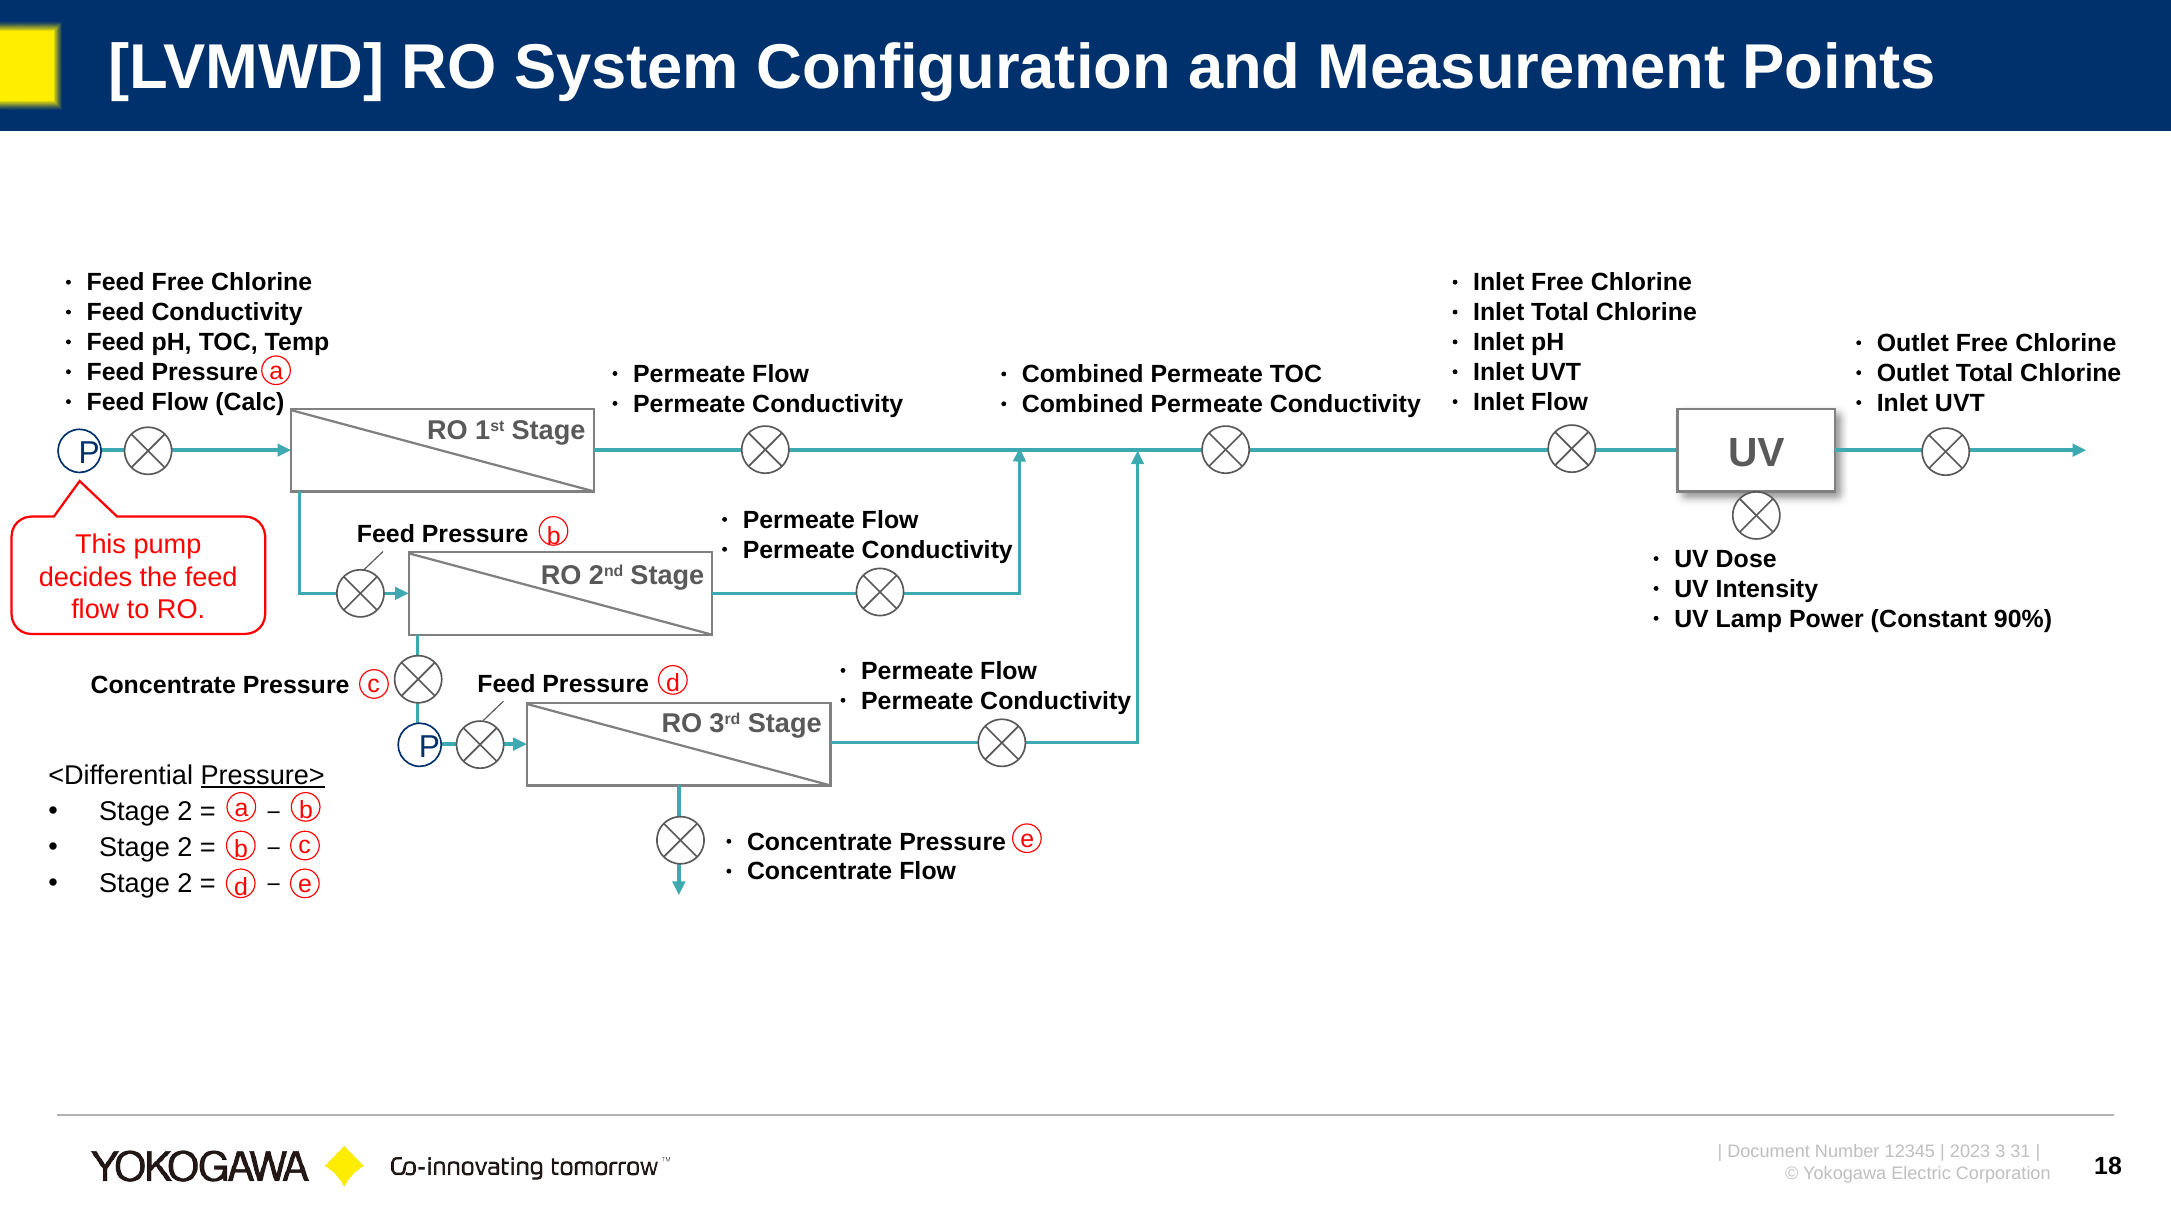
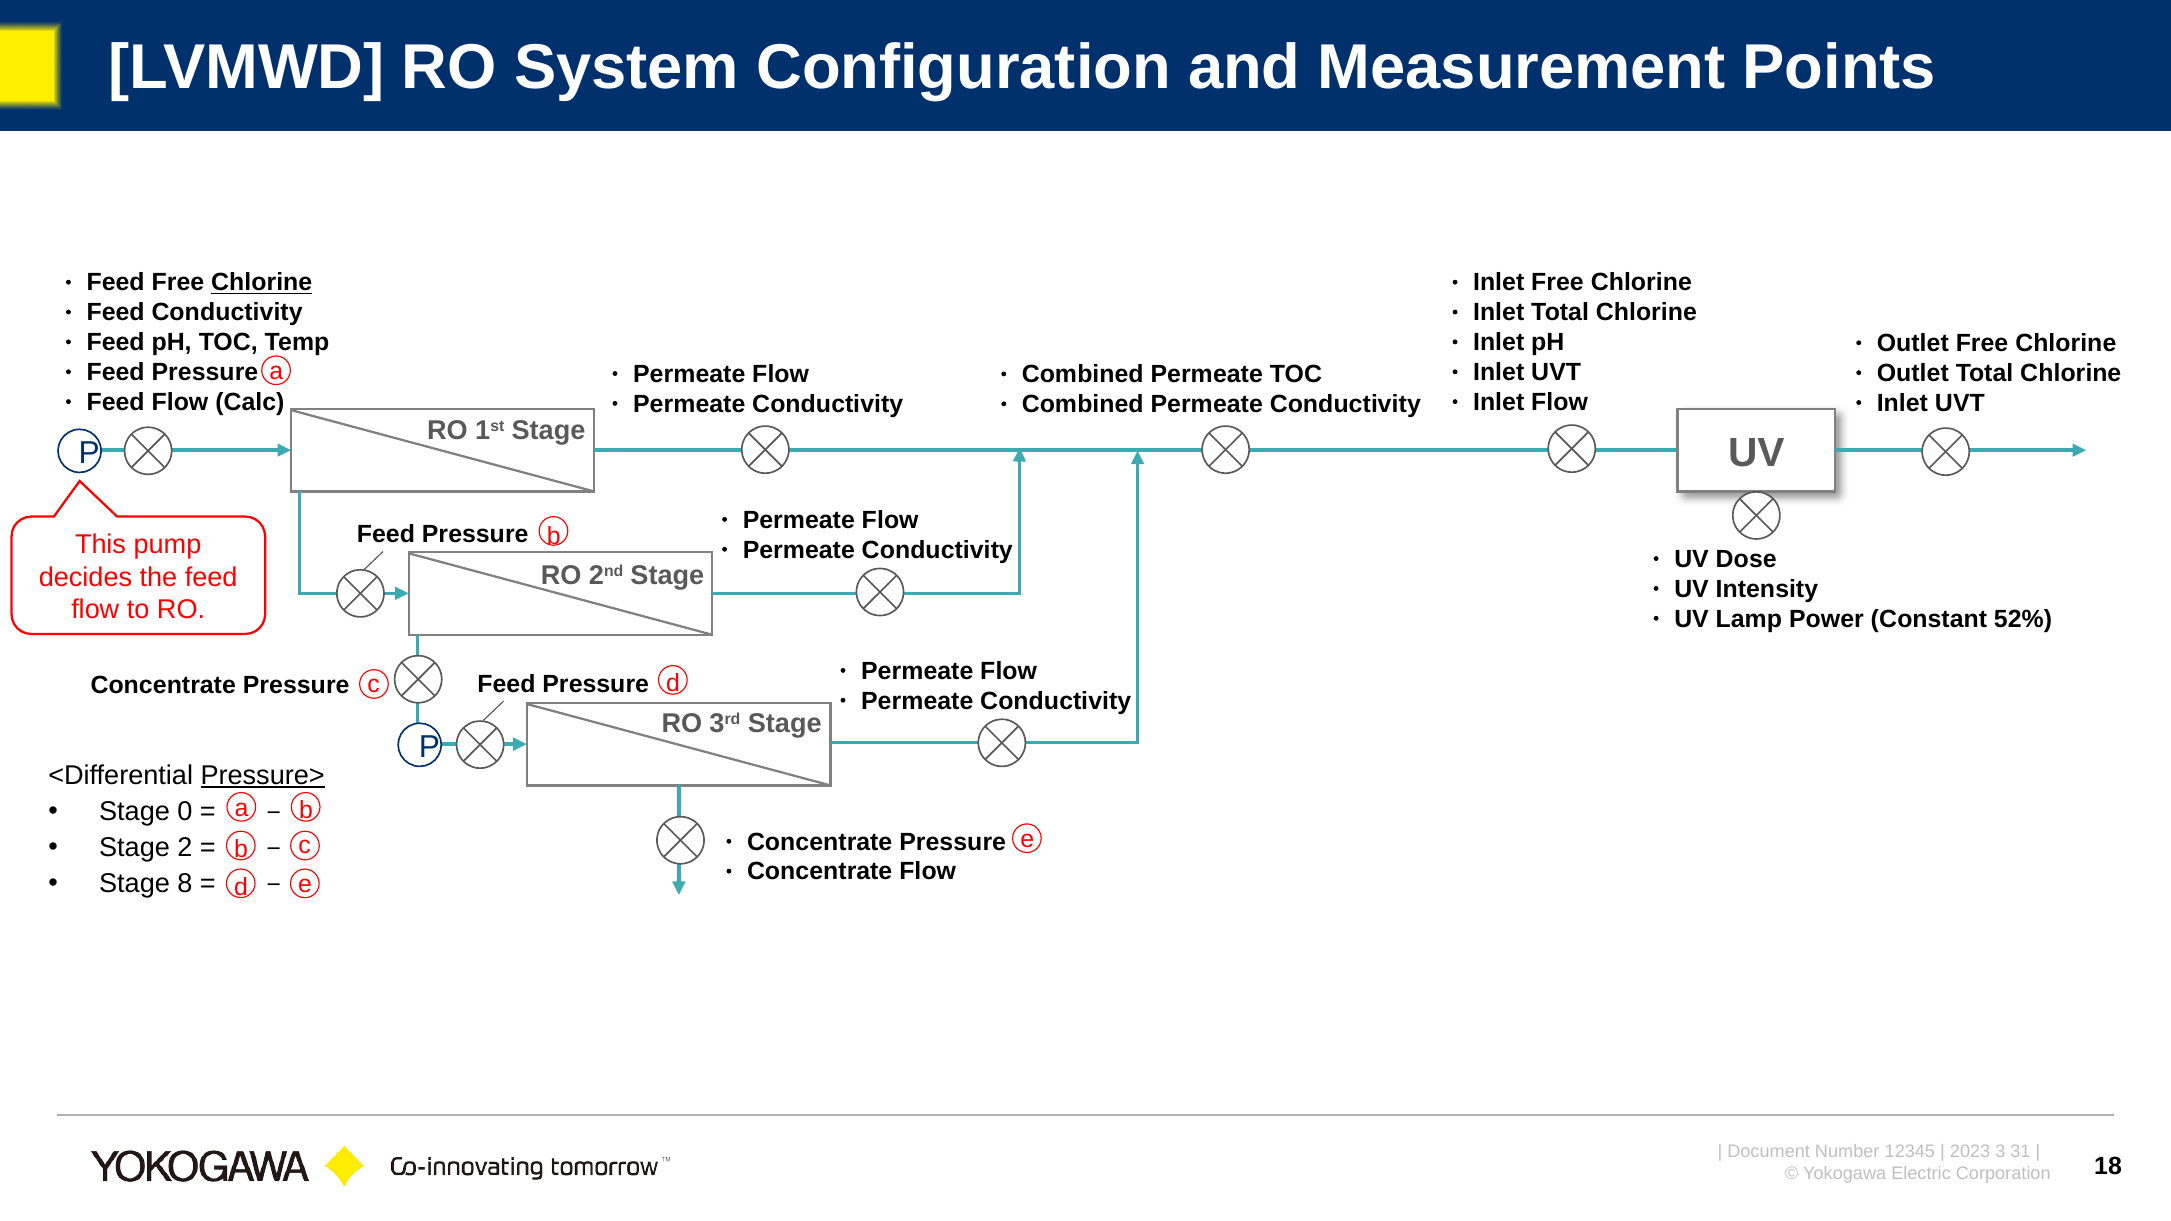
Chlorine underline: none -> present (262, 283)
90%: 90% -> 52% (2023, 619)
2: 2 -> 0 (185, 812)
2: 2 -> 8 (185, 884)
